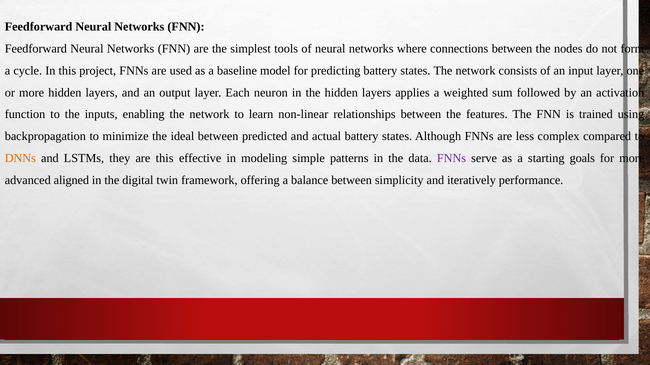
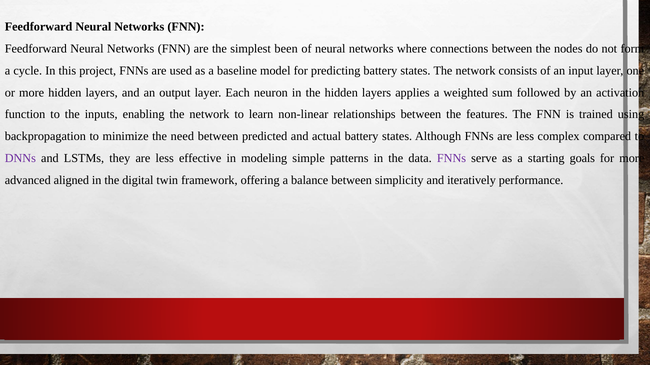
tools: tools -> been (286, 49)
ideal: ideal -> need (182, 137)
DNNs colour: orange -> purple (20, 158)
they are this: this -> less (165, 158)
